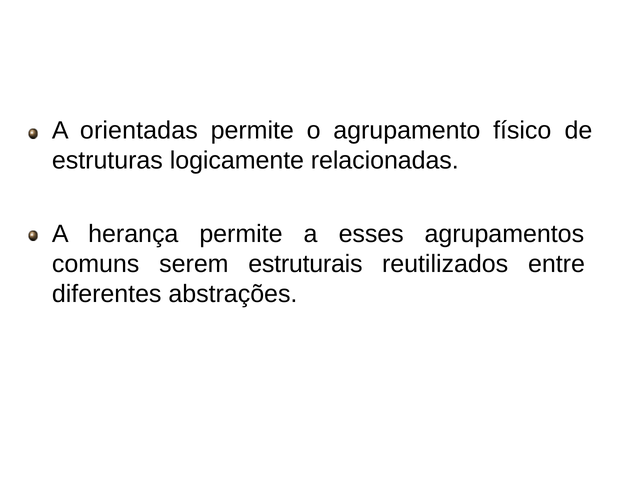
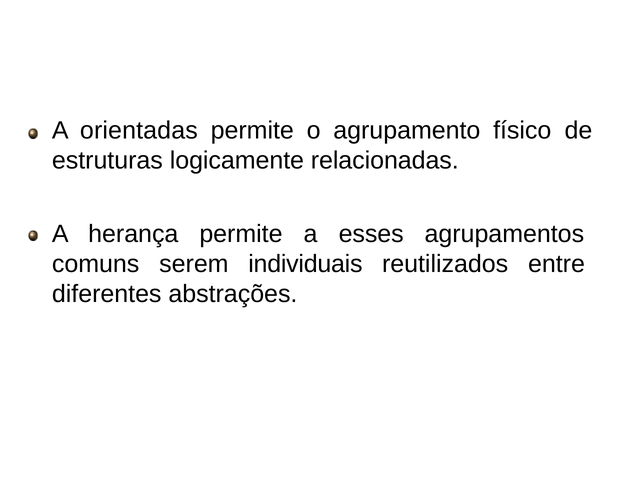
estruturais: estruturais -> individuais (305, 264)
